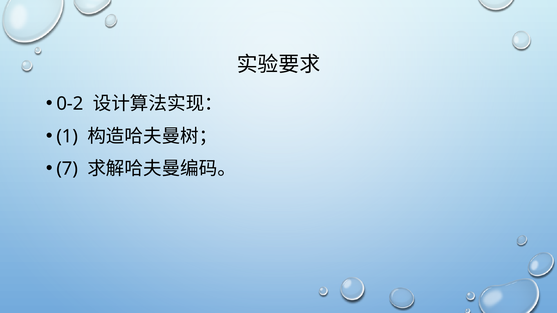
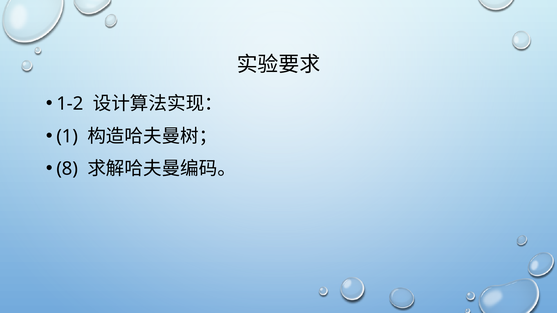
0-2: 0-2 -> 1-2 (70, 104)
7: 7 -> 8 (67, 169)
